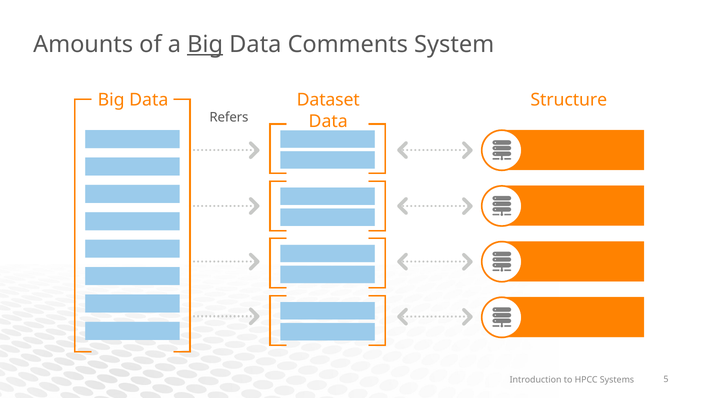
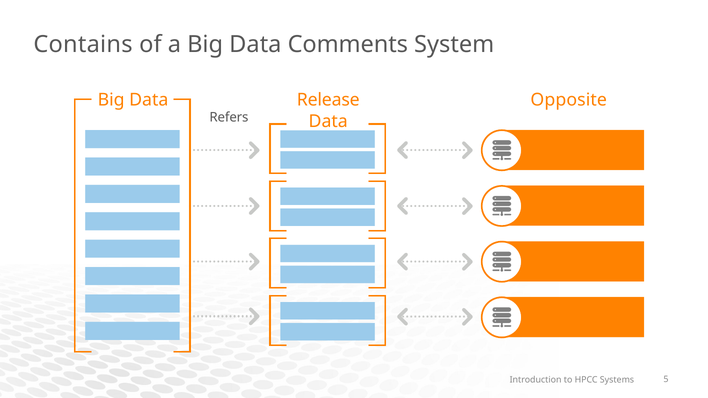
Amounts: Amounts -> Contains (83, 44)
Big underline: present -> none (205, 44)
Dataset: Dataset -> Release (328, 100)
Structure: Structure -> Opposite (569, 100)
